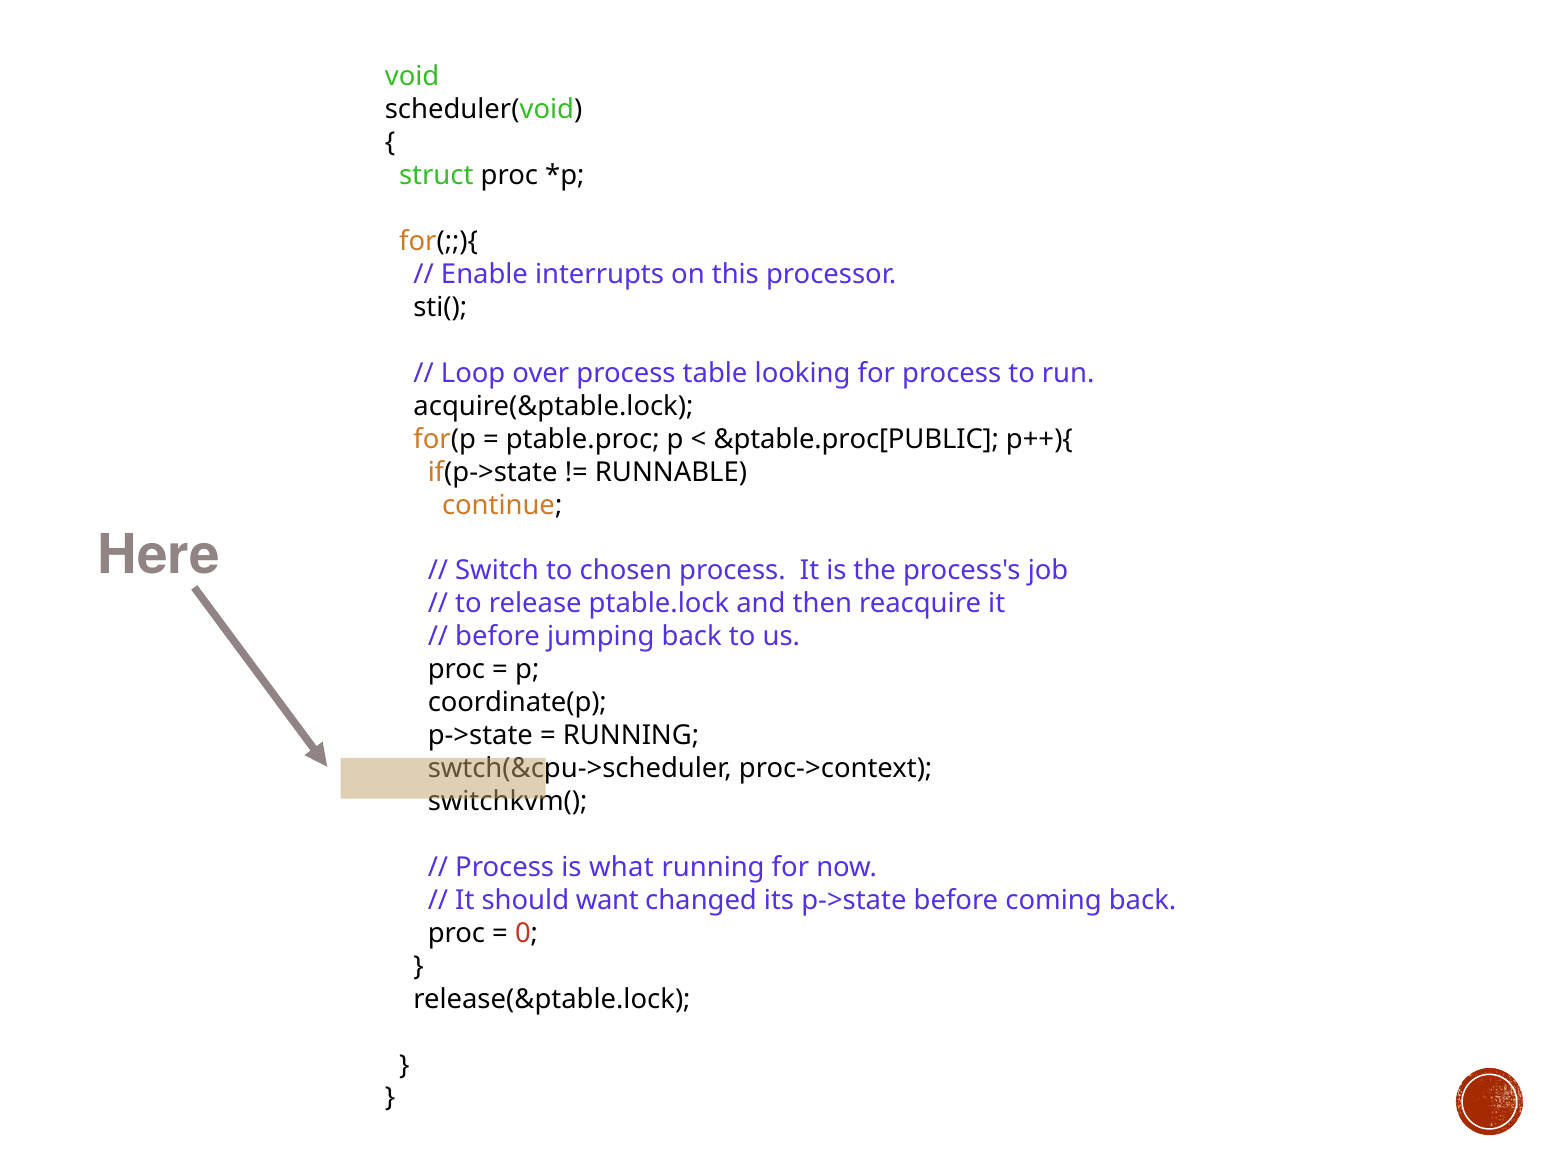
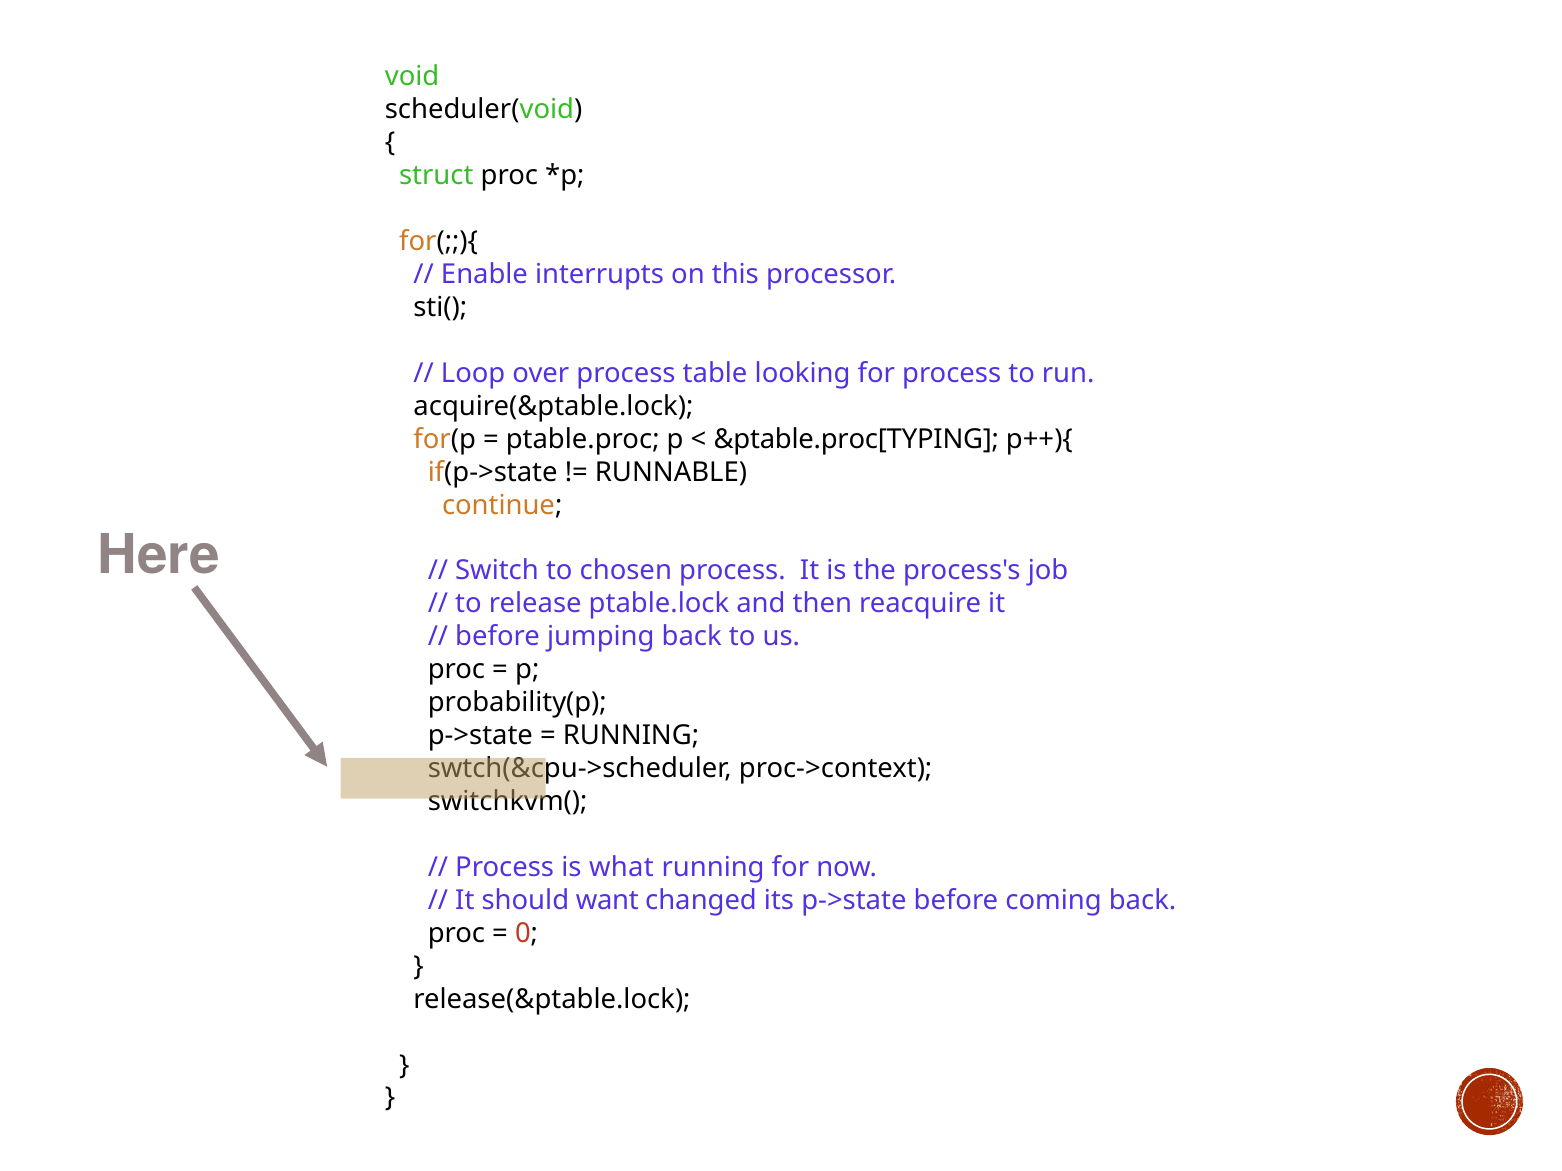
&ptable.proc[PUBLIC: &ptable.proc[PUBLIC -> &ptable.proc[TYPING (856, 439)
coordinate(p: coordinate(p -> probability(p (517, 703)
